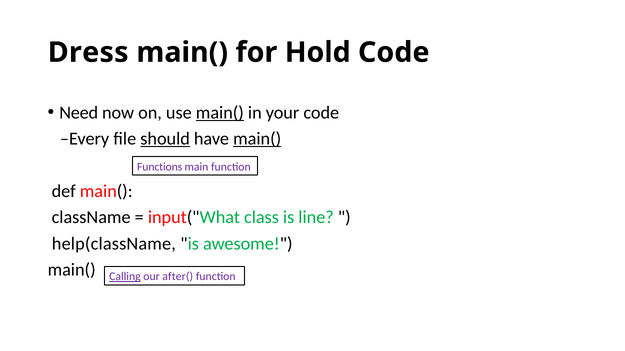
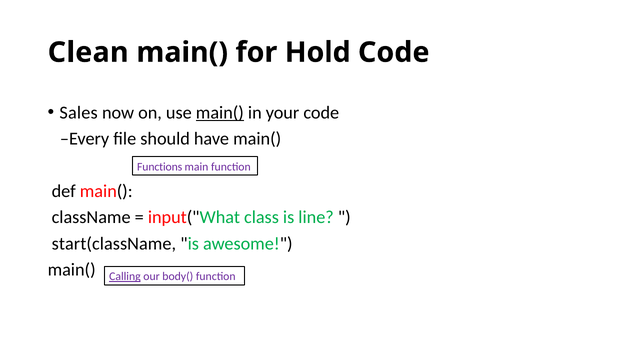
Dress: Dress -> Clean (88, 53)
Need: Need -> Sales (79, 113)
should underline: present -> none (165, 139)
main( underline: present -> none (257, 139)
help(className: help(className -> start(className (114, 244)
after(: after( -> body( (178, 277)
